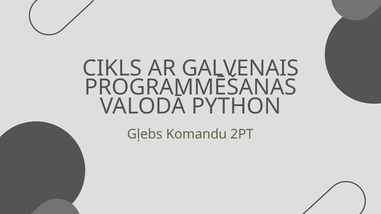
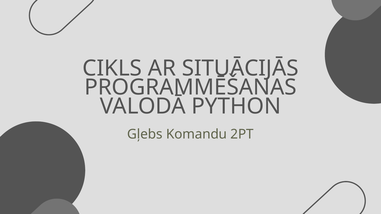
GALVENAIS: GALVENAIS -> SITUĀCIJĀS (240, 68)
